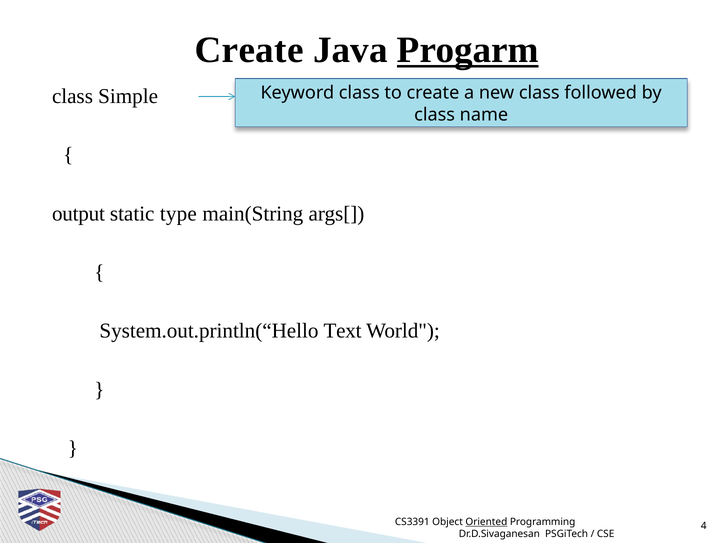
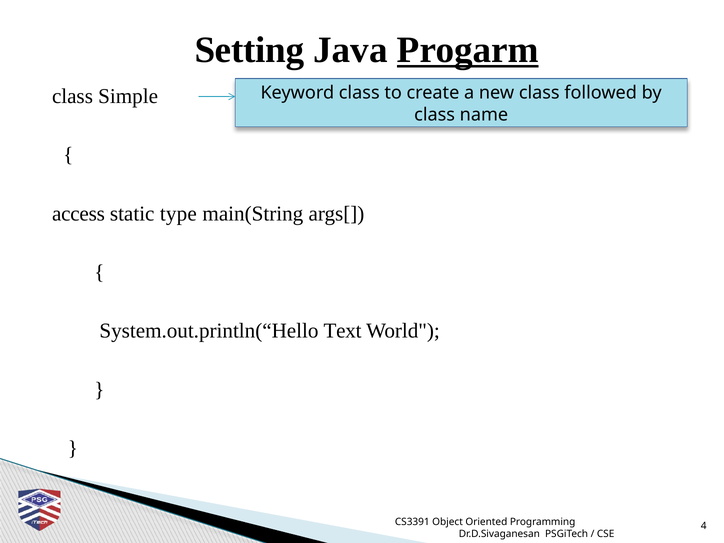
Create: Create -> Setting (249, 50)
output: output -> access (78, 214)
Oriented underline: present -> none (486, 522)
